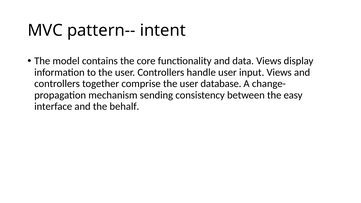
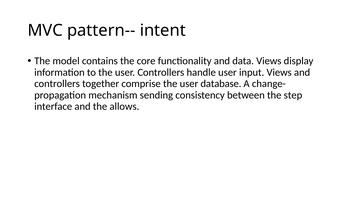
easy: easy -> step (293, 95)
behalf: behalf -> allows (124, 107)
